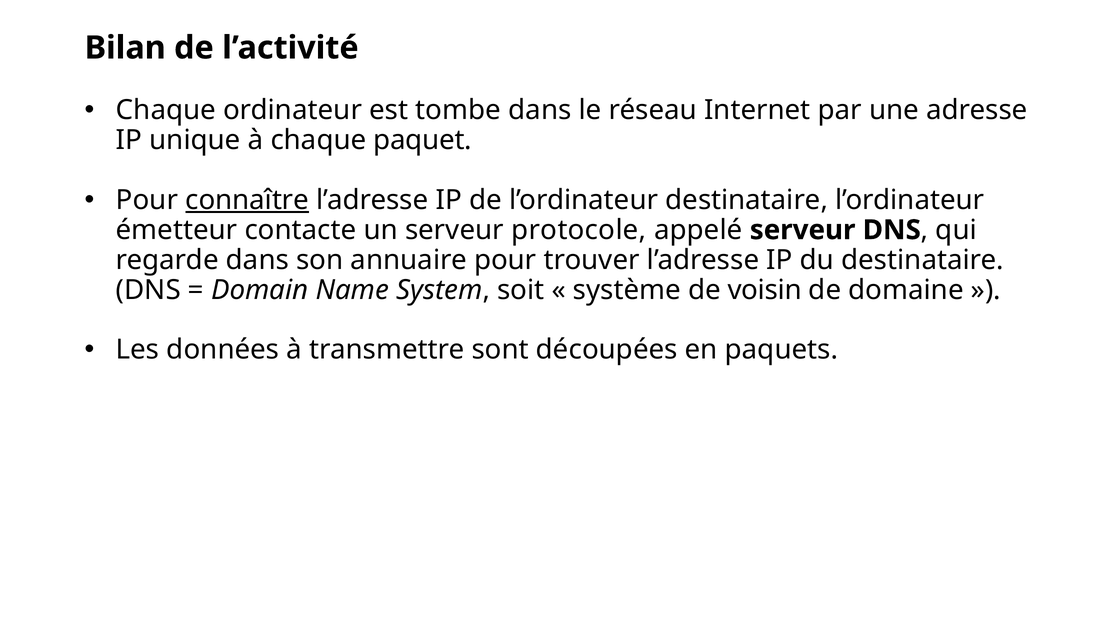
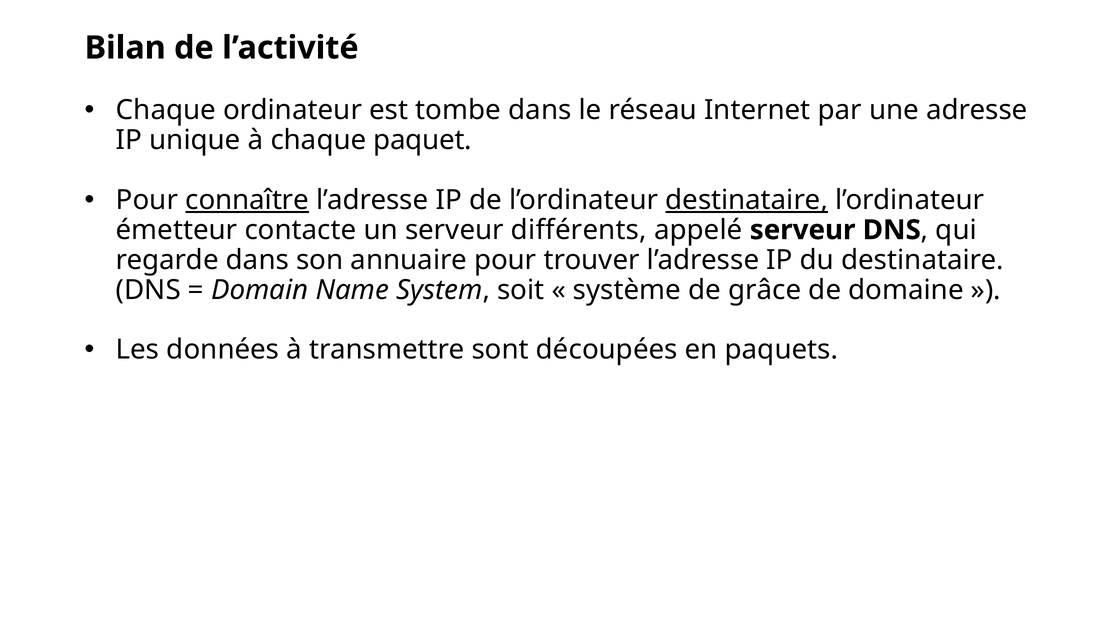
destinataire underline: none -> present (747, 200)
protocole: protocole -> différents (579, 230)
voisin: voisin -> grâce (765, 290)
